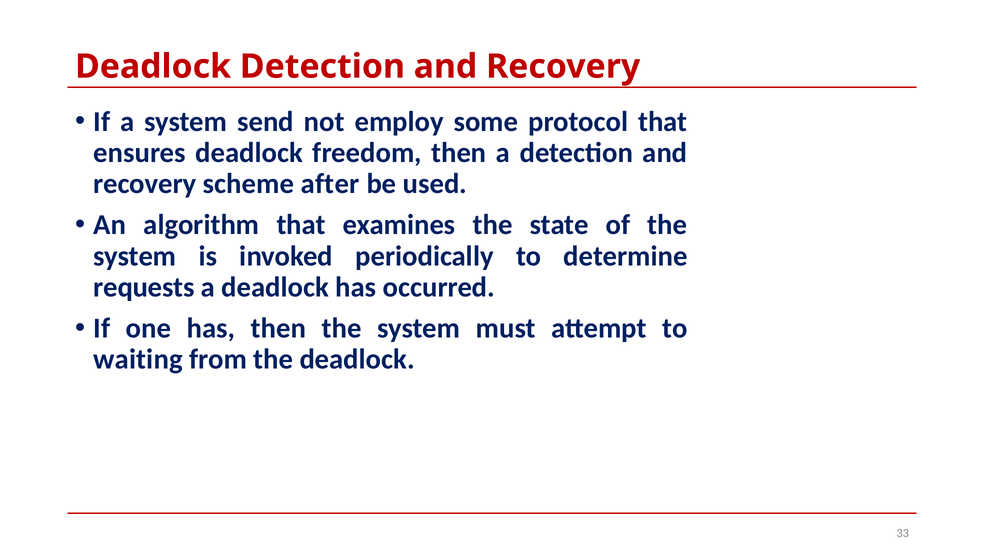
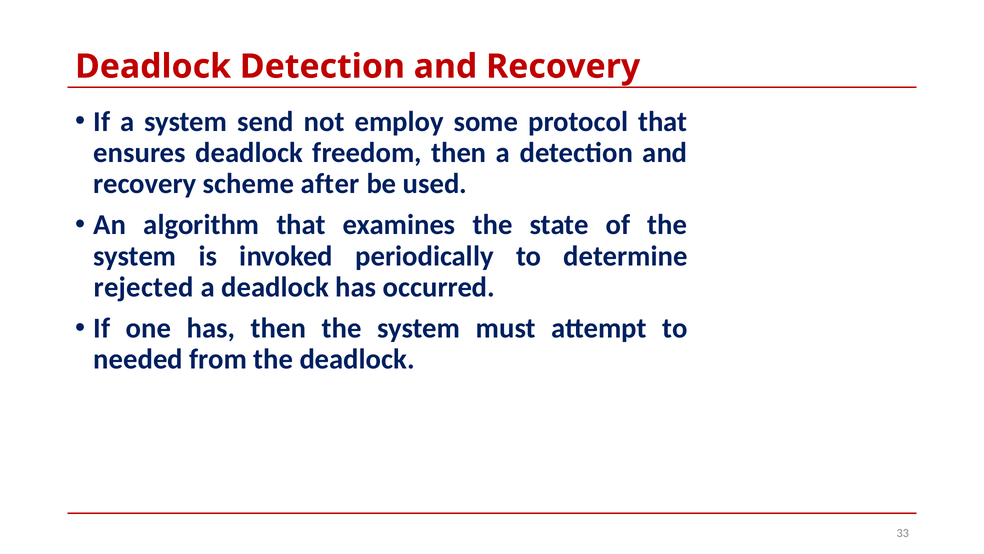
requests: requests -> rejected (144, 287)
waiting: waiting -> needed (138, 359)
